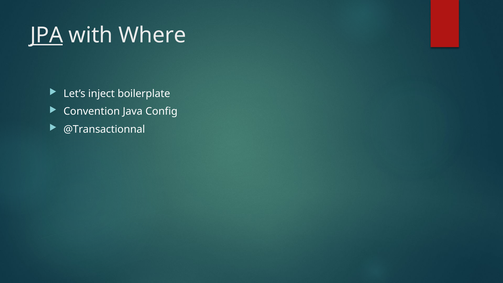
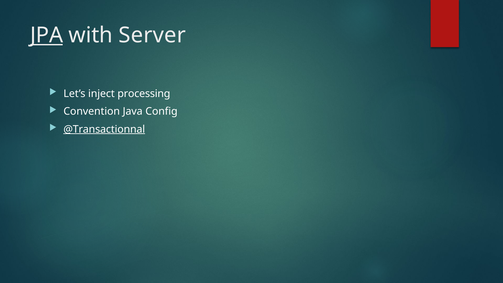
Where: Where -> Server (152, 35)
boilerplate: boilerplate -> processing (144, 94)
@Transactionnal underline: none -> present (104, 129)
